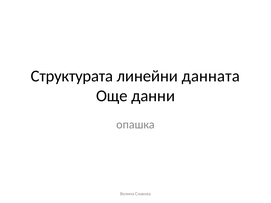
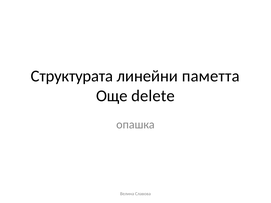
данната: данната -> паметта (211, 76)
данни: данни -> delete (153, 96)
